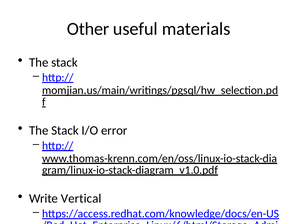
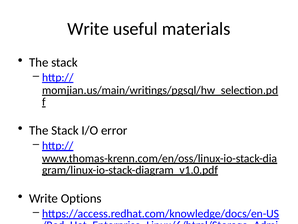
Other: Other -> Write (88, 29)
Vertical: Vertical -> Options (81, 198)
